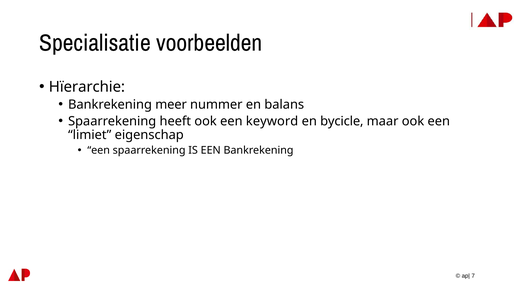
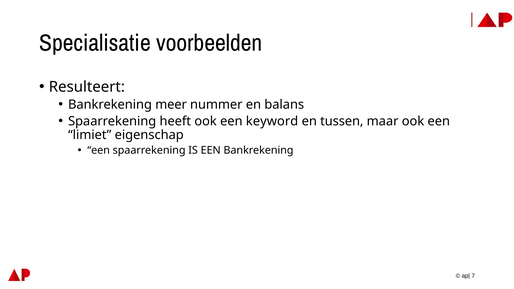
Hïerarchie: Hïerarchie -> Resulteert (87, 87)
bycicle: bycicle -> tussen (342, 121)
